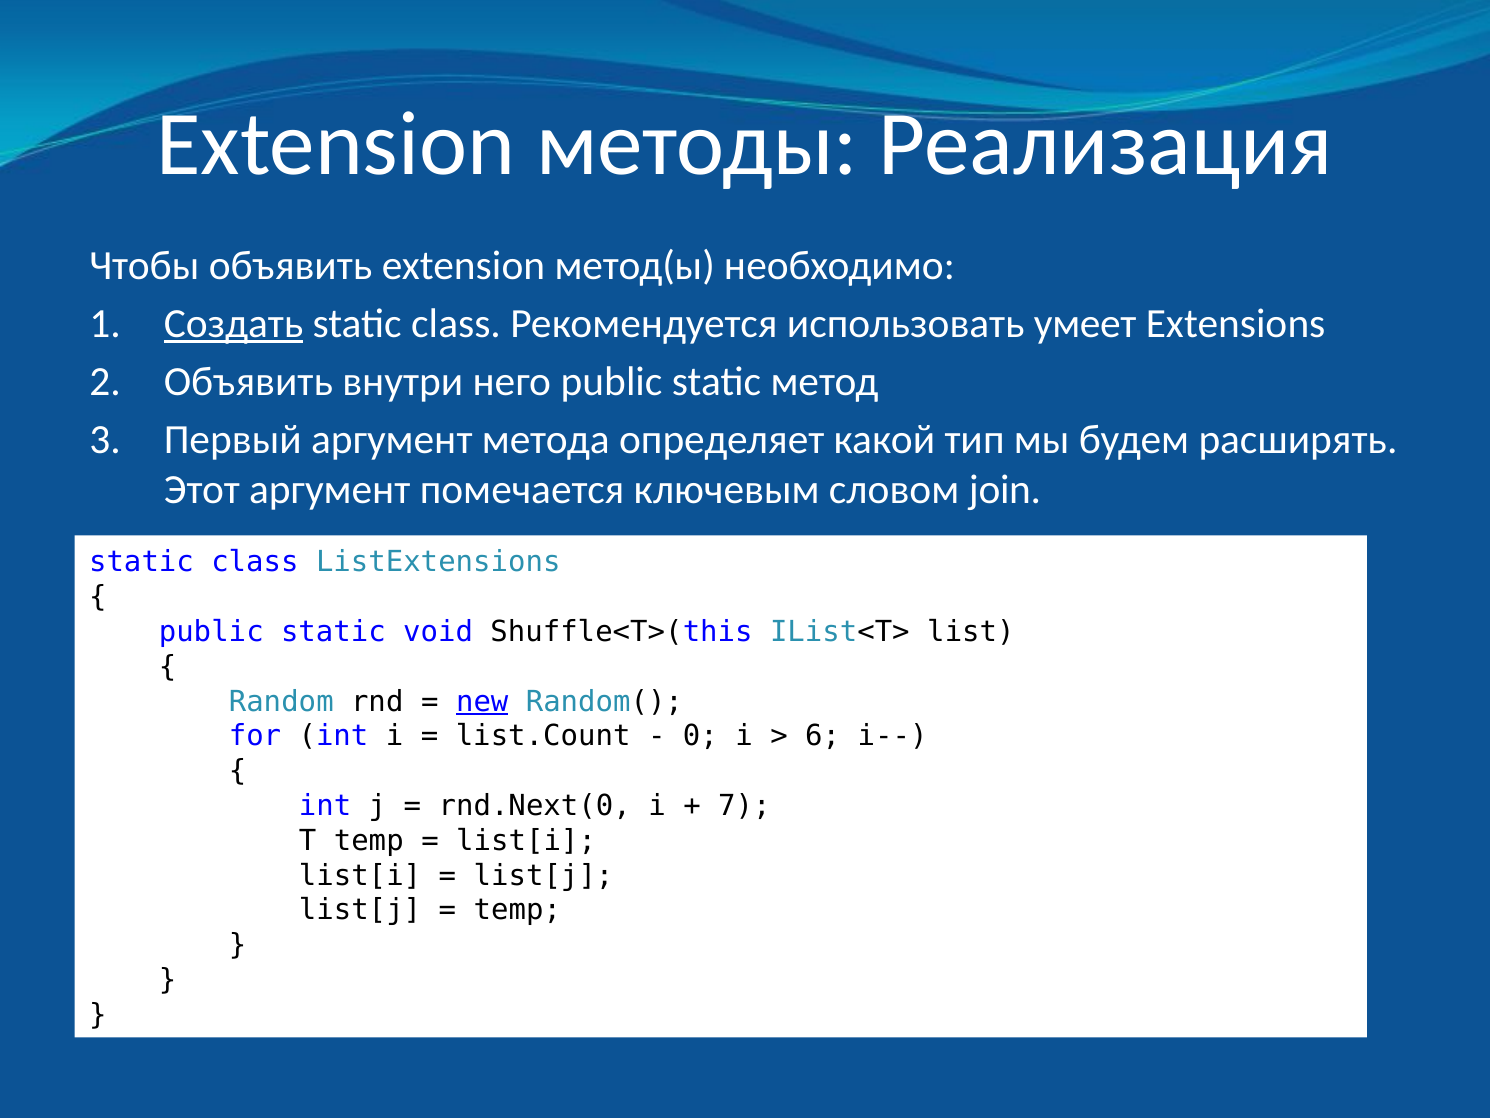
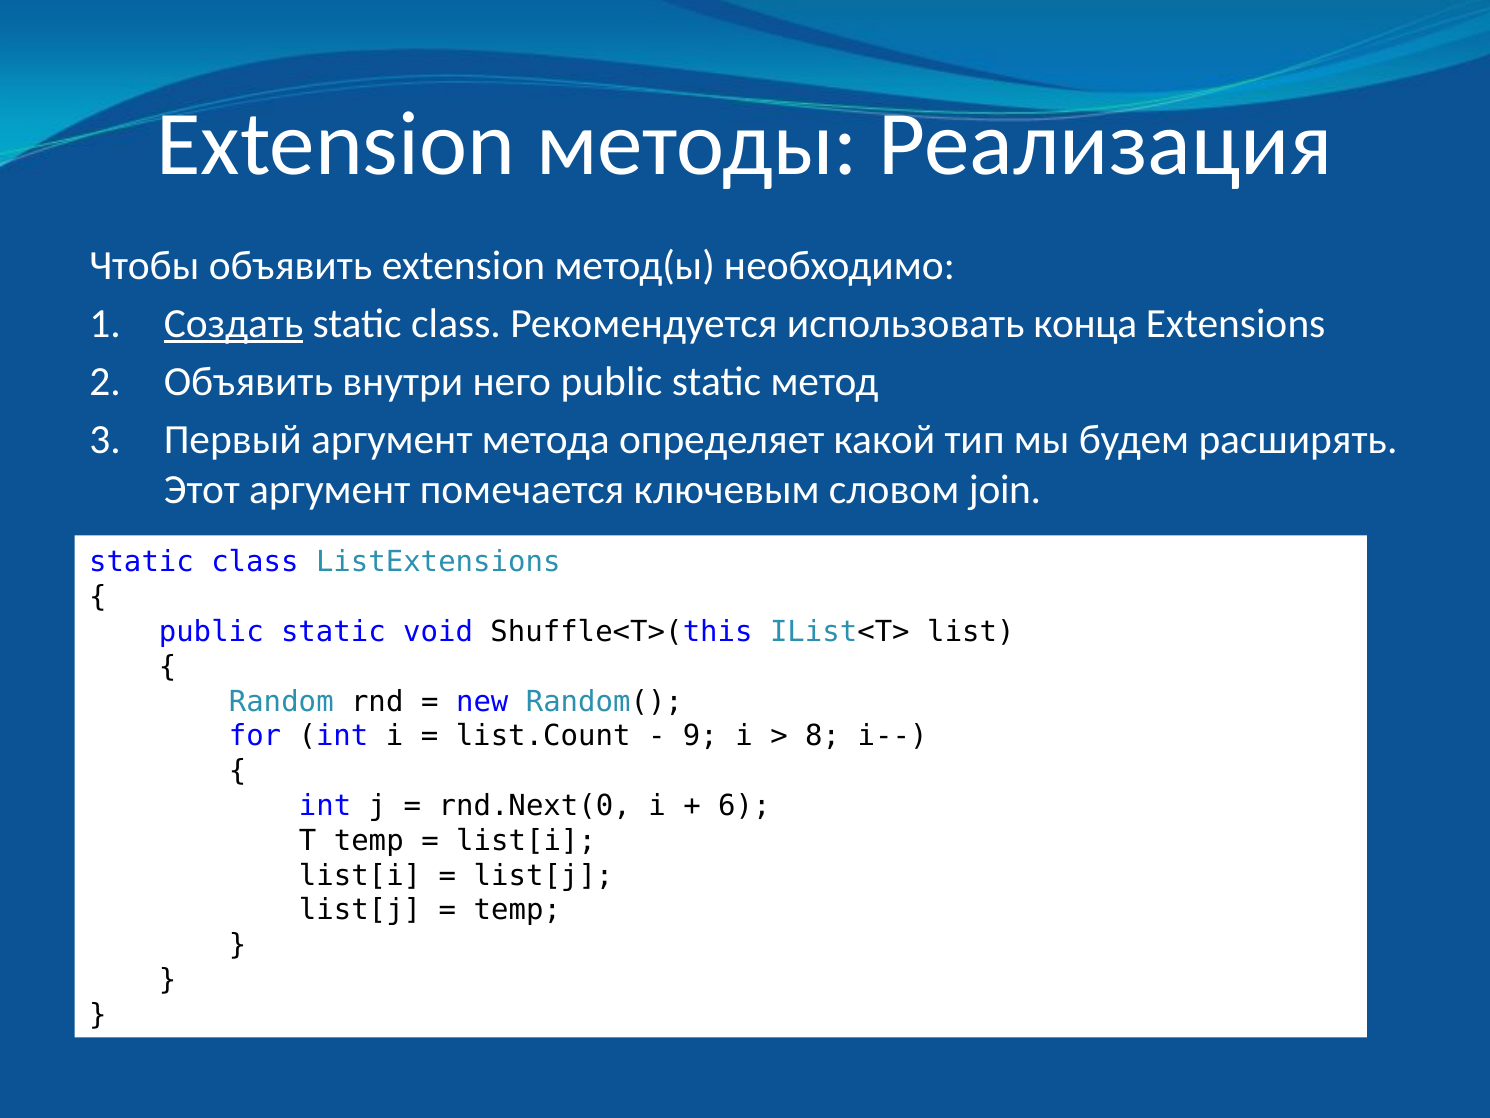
умеет: умеет -> конца (1085, 323)
new underline: present -> none (482, 701)
0: 0 -> 9 (700, 736)
6: 6 -> 8 (823, 736)
7: 7 -> 6 (744, 805)
